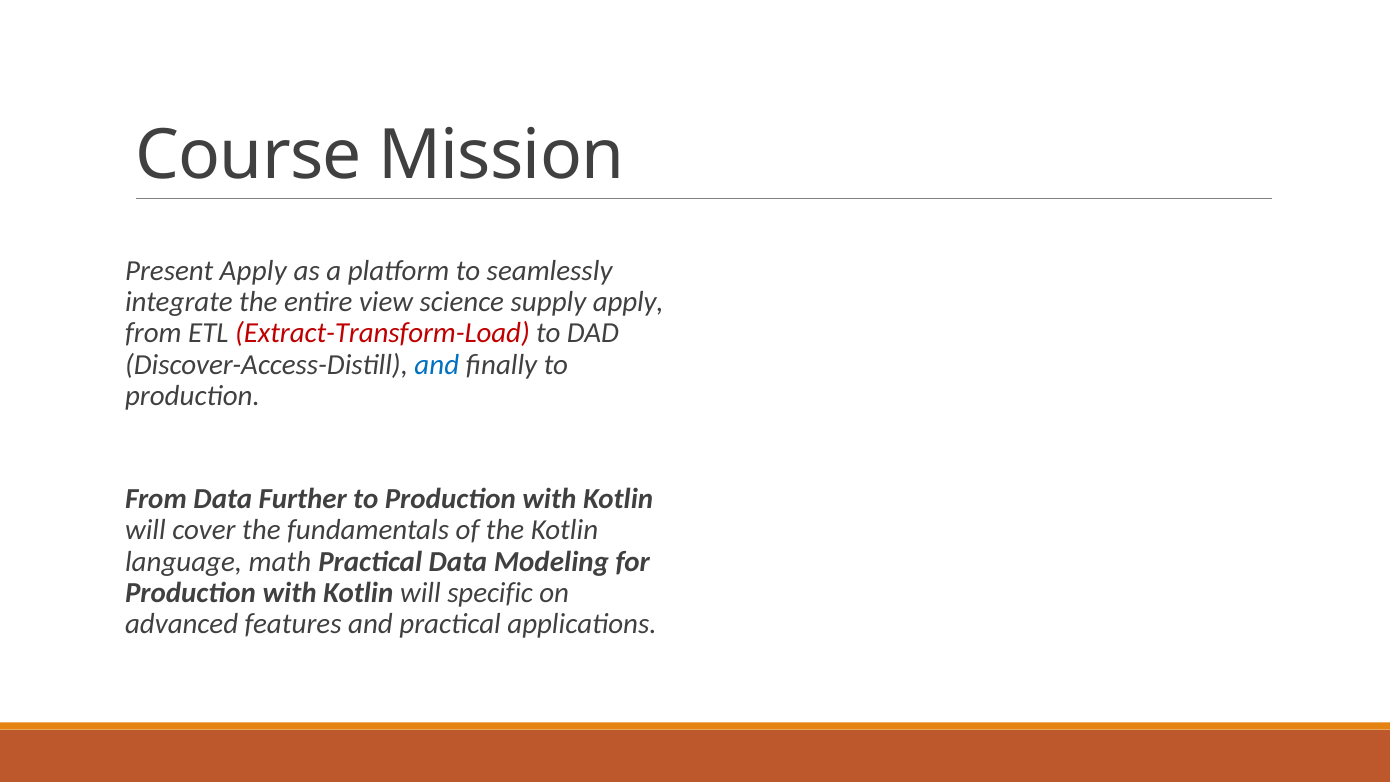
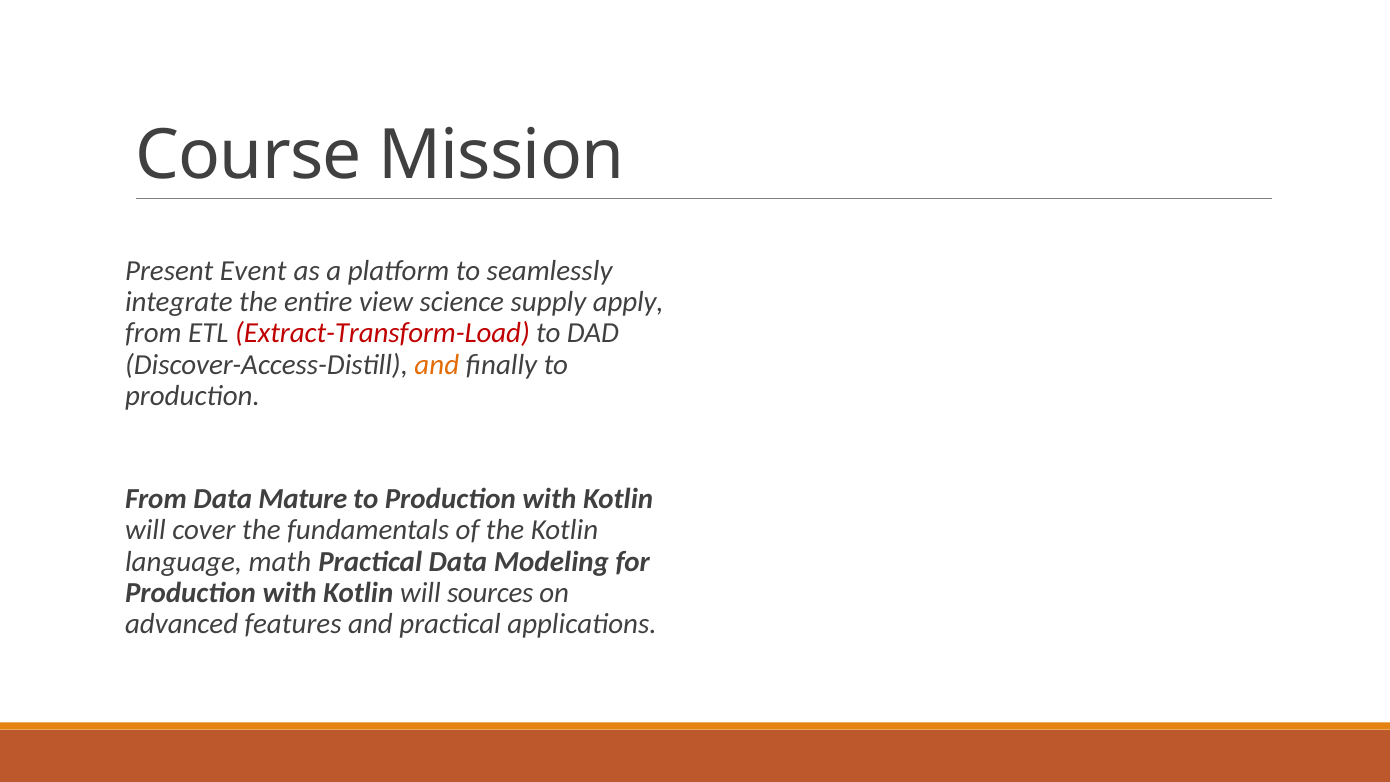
Present Apply: Apply -> Event (253, 270)
and colour: blue -> orange (437, 364)
Further: Further -> Mature (303, 499)
specific: specific -> sources (490, 593)
